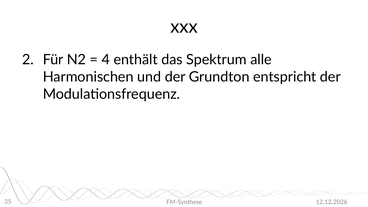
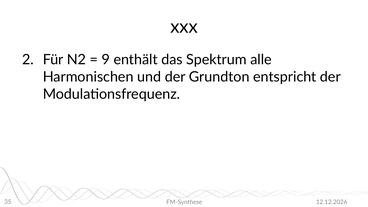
4: 4 -> 9 (106, 60)
